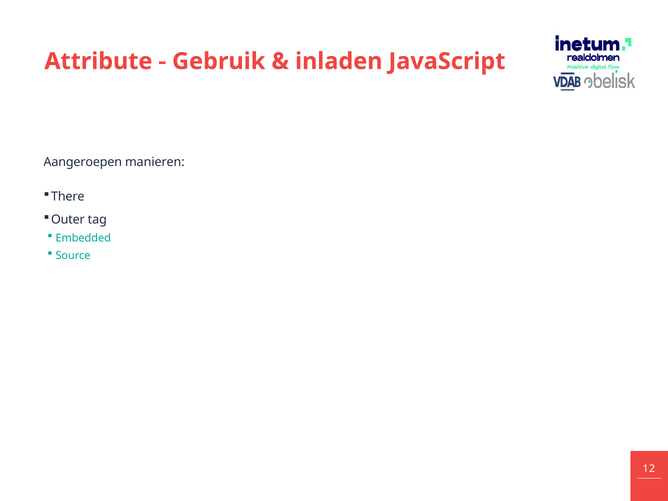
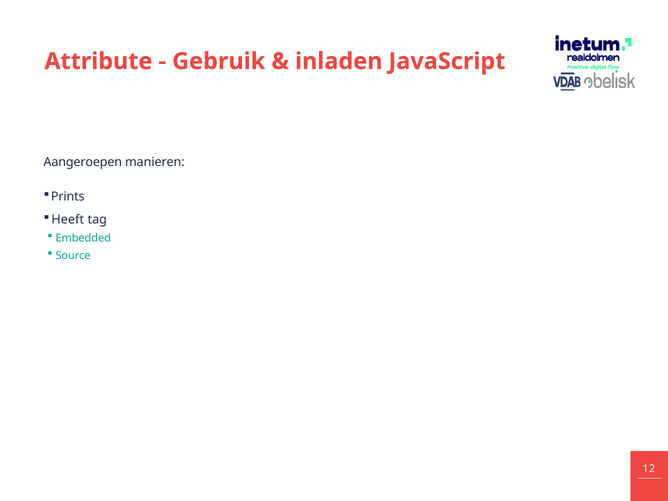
There: There -> Prints (68, 196)
Outer: Outer -> Heeft (68, 219)
